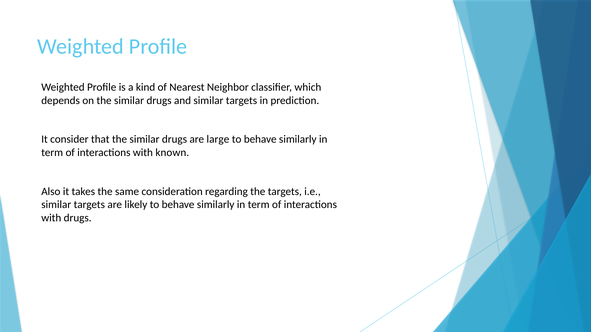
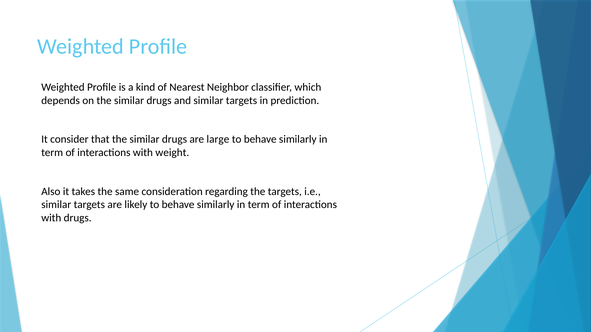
known: known -> weight (172, 153)
